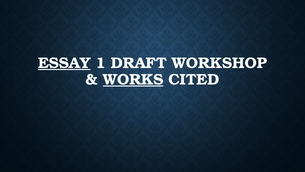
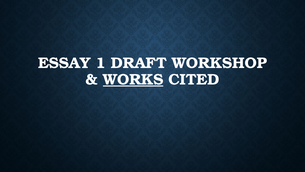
ESSAY underline: present -> none (64, 63)
